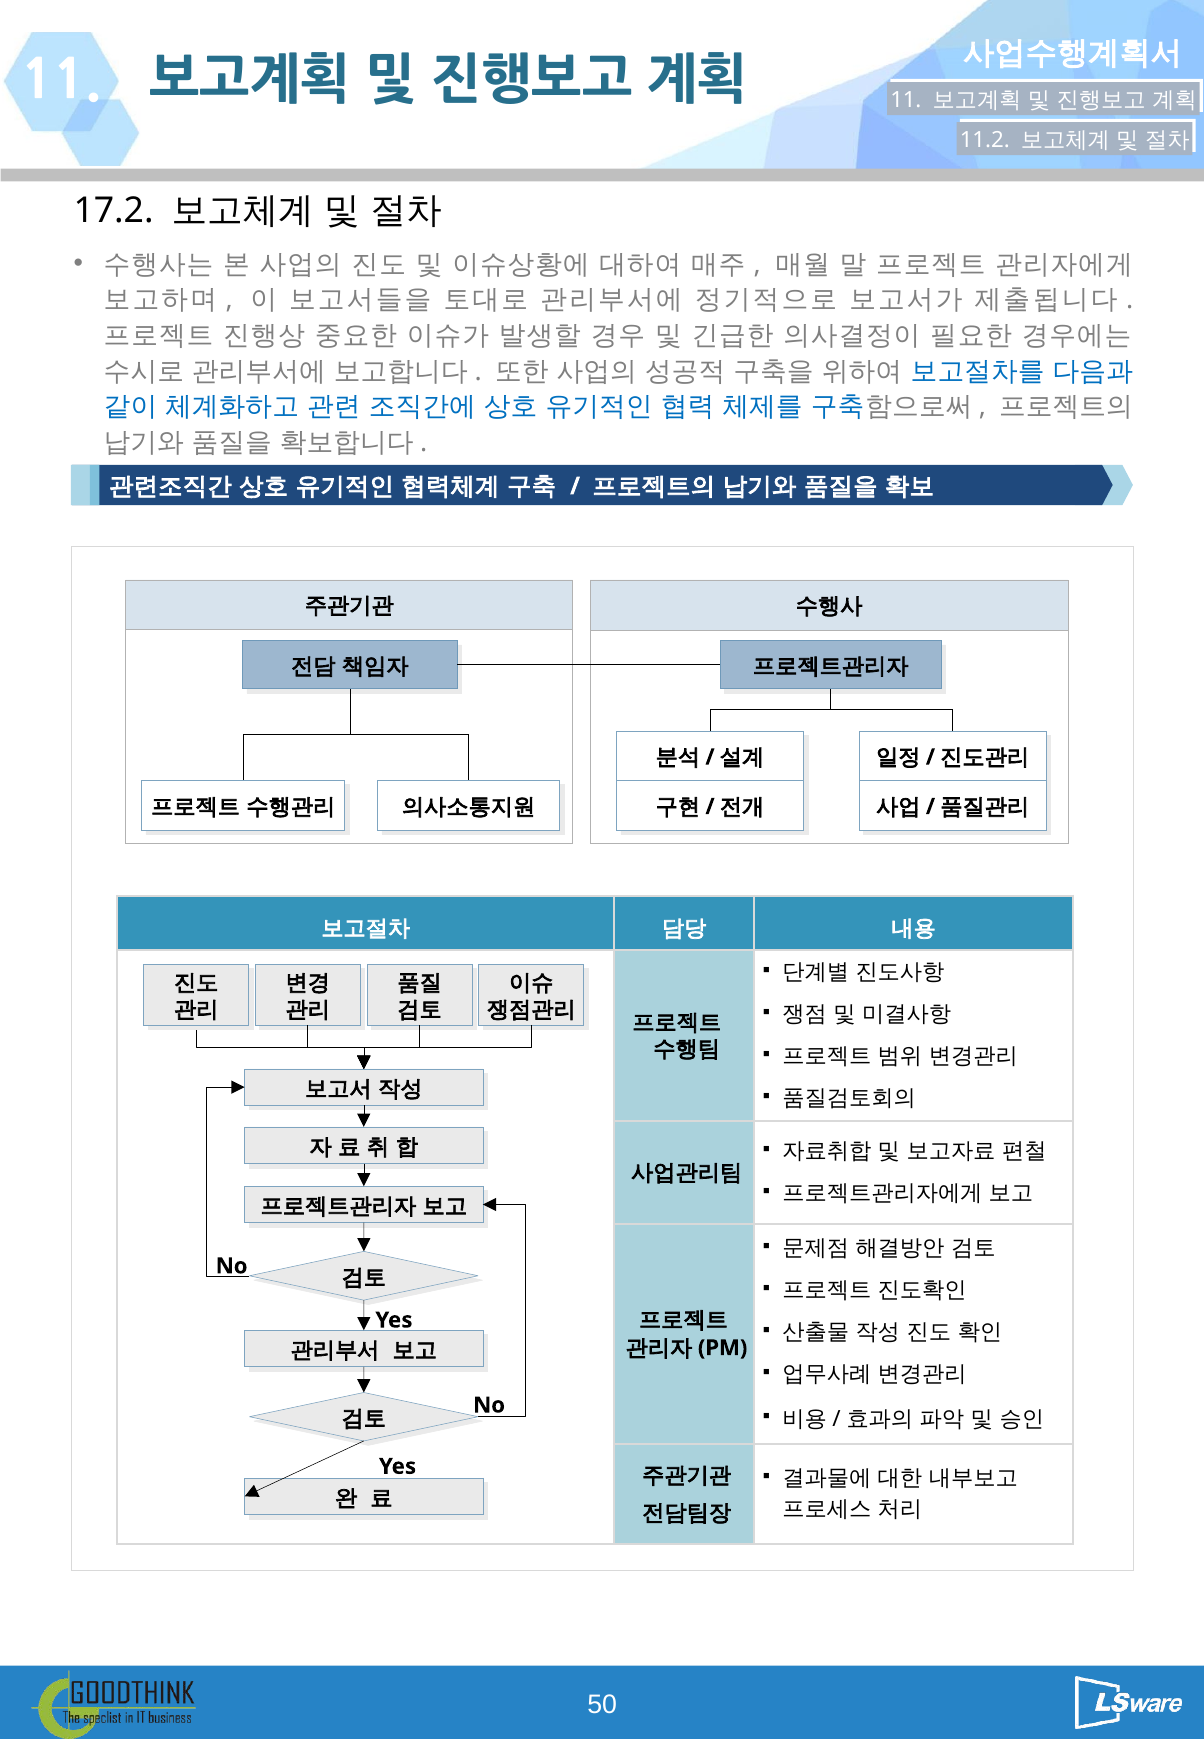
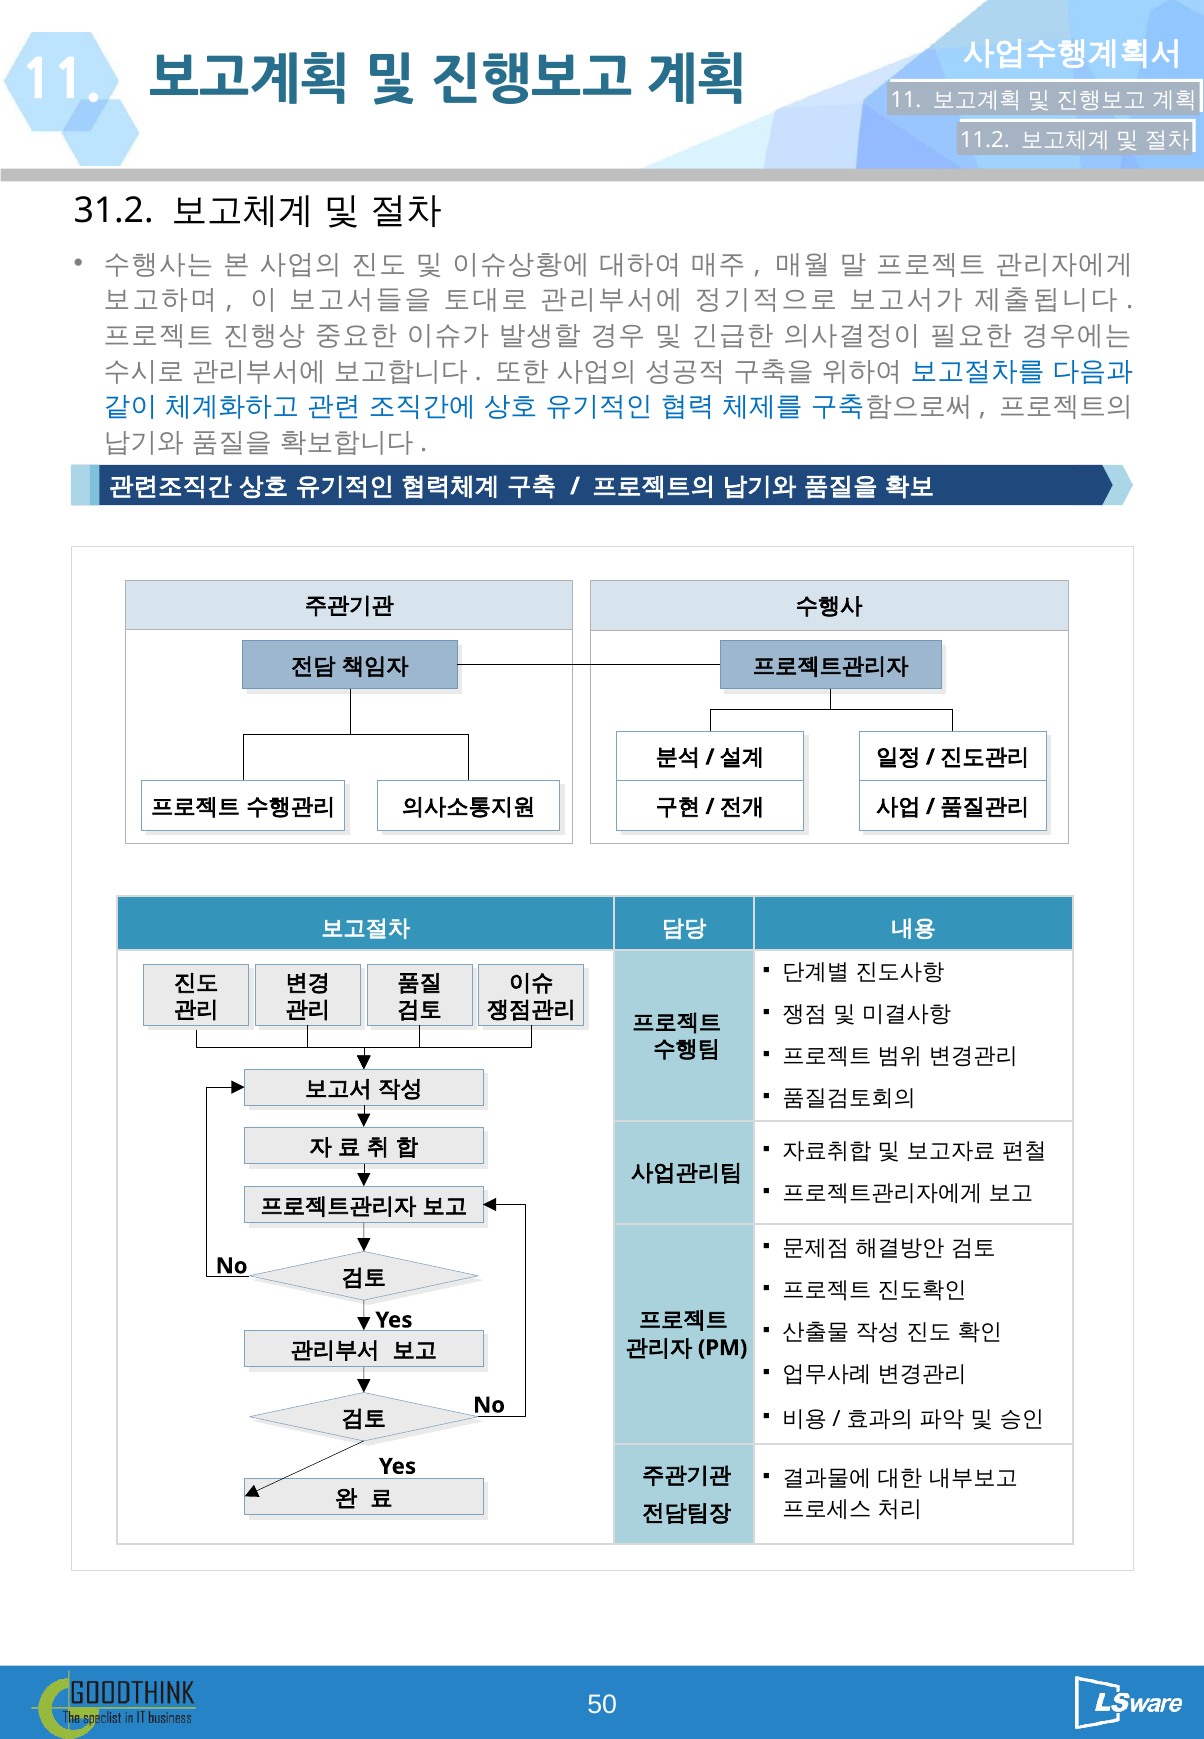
17.2: 17.2 -> 31.2 (114, 211)
